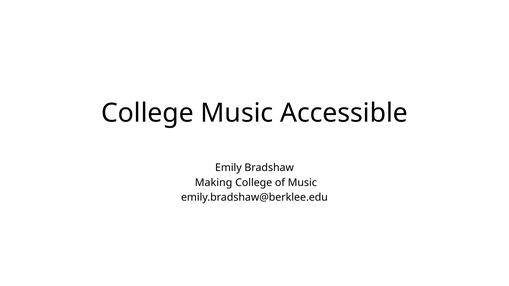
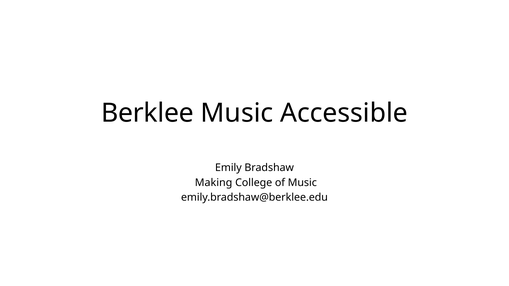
College: College -> Berklee (148, 113)
